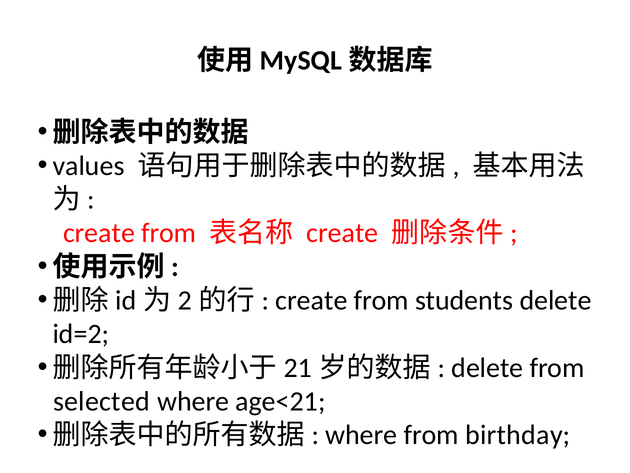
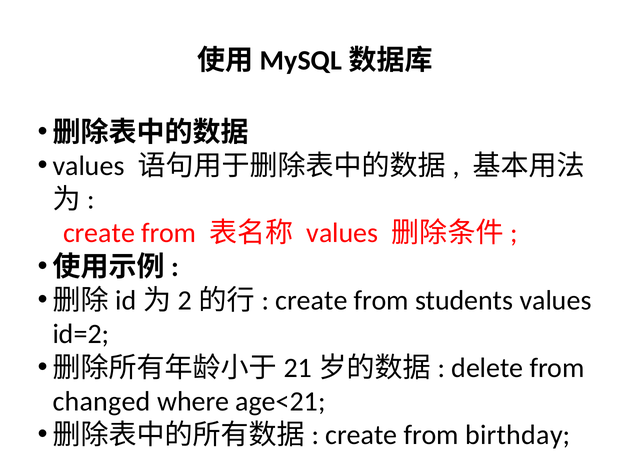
create: create -> values (342, 233)
students delete: delete -> values (556, 300)
selected: selected -> changed (102, 401)
where: where -> create (361, 435)
